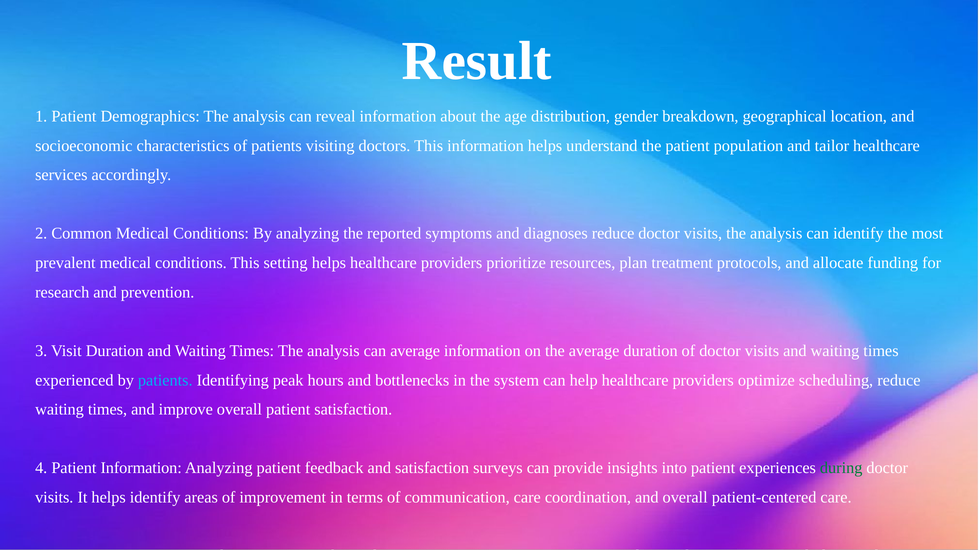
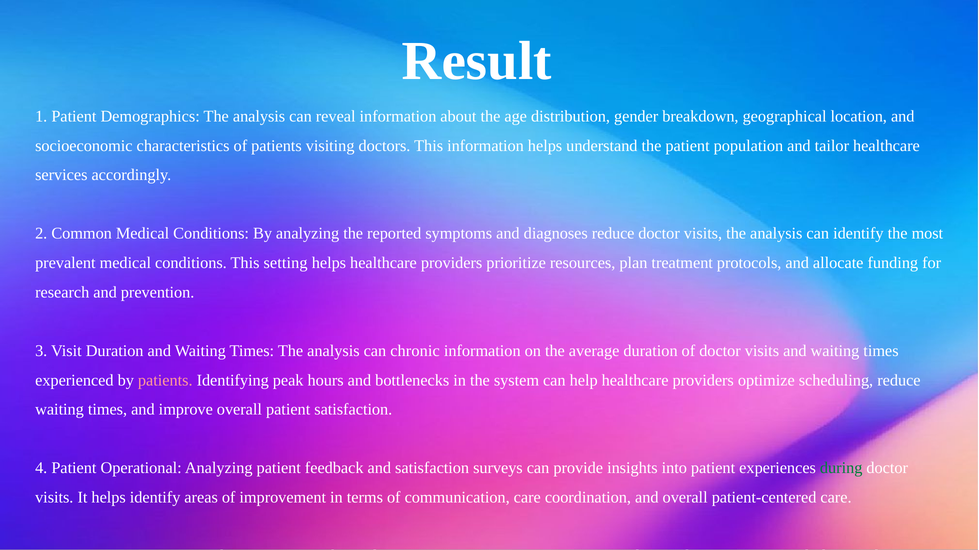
can average: average -> chronic (415, 351)
patients colour: light blue -> pink (165, 381)
Patient Information: Information -> Operational (141, 469)
